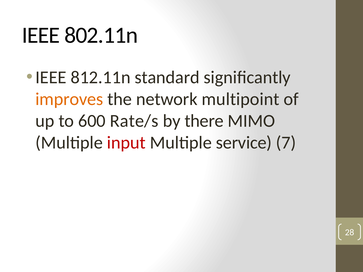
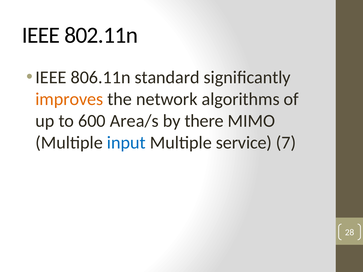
812.11n: 812.11n -> 806.11n (101, 78)
multipoint: multipoint -> algorithms (241, 99)
Rate/s: Rate/s -> Area/s (134, 121)
input colour: red -> blue (126, 143)
